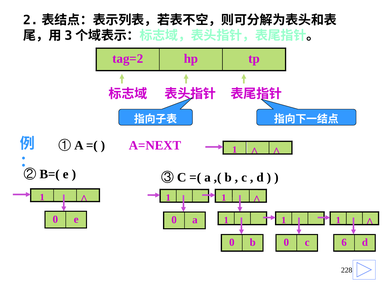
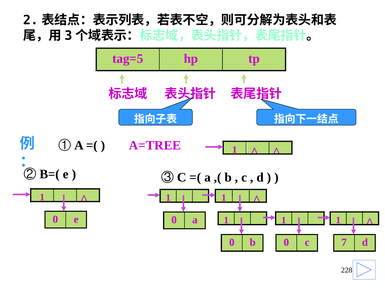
tag=2: tag=2 -> tag=5 (128, 59)
A=NEXT: A=NEXT -> A=TREE (155, 145)
6: 6 -> 7 (344, 242)
